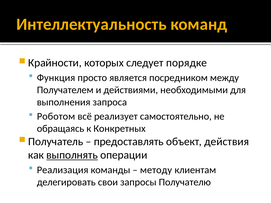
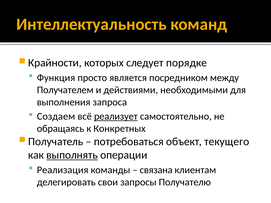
Роботом: Роботом -> Создаем (56, 117)
реализует underline: none -> present (116, 117)
предоставлять: предоставлять -> потребоваться (129, 142)
действия: действия -> текущего (227, 142)
методу: методу -> связана (156, 170)
